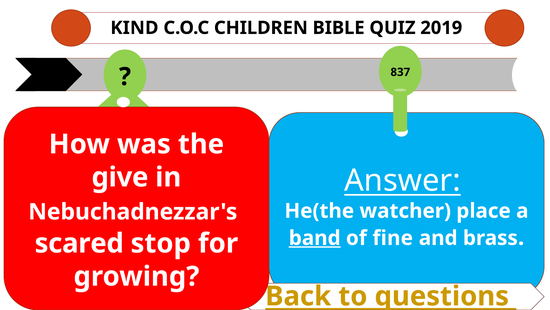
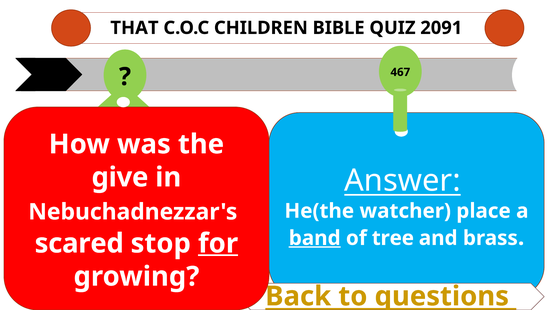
KIND: KIND -> THAT (134, 28)
2019: 2019 -> 2091 (441, 28)
837: 837 -> 467 (400, 72)
fine: fine -> tree (393, 238)
for underline: none -> present (218, 243)
